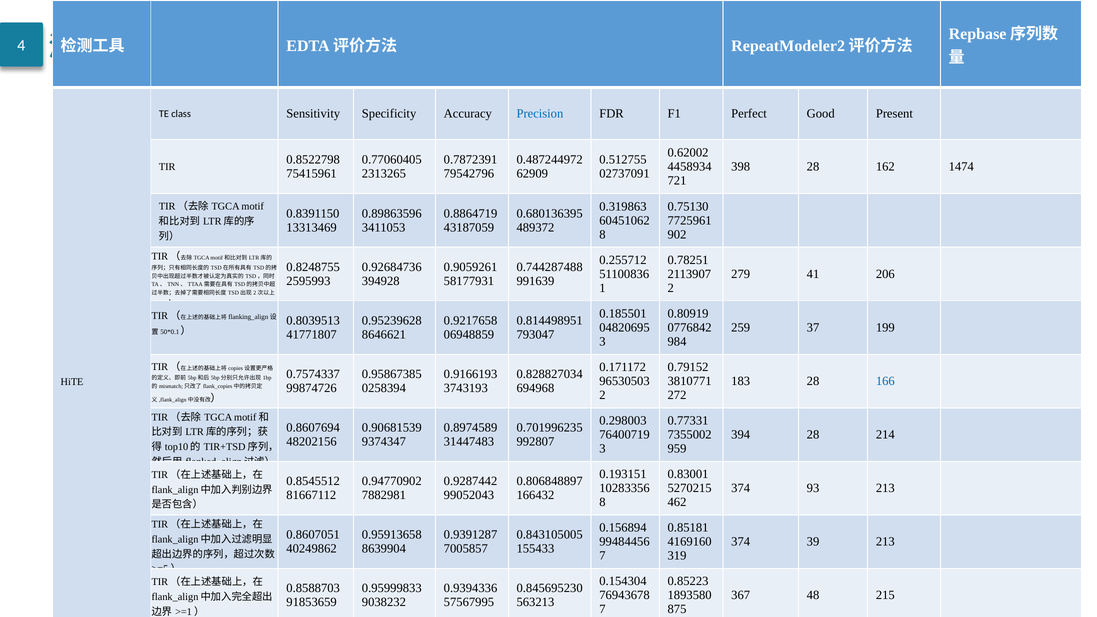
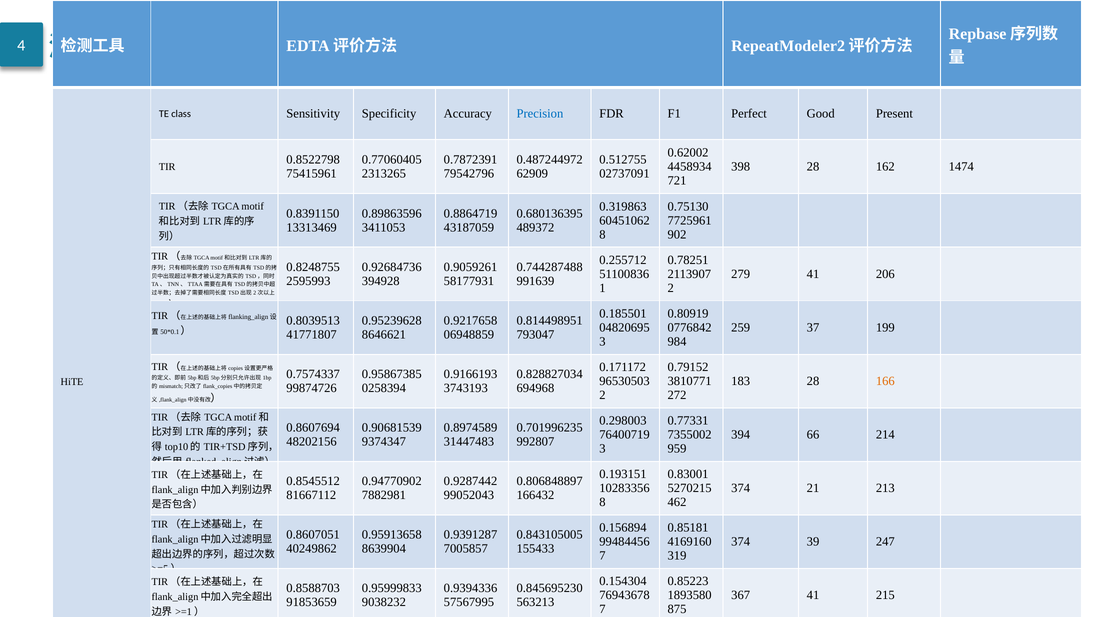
166 colour: blue -> orange (885, 381)
394 28: 28 -> 66 (813, 435)
93: 93 -> 21 (813, 488)
39 213: 213 -> 247 (885, 542)
367 48: 48 -> 41 (813, 595)
